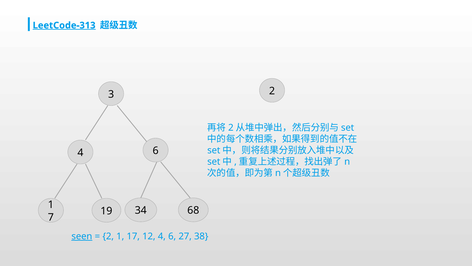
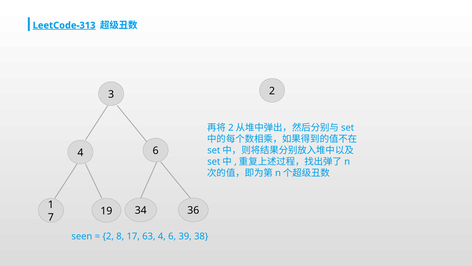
68: 68 -> 36 (193, 210)
seen underline: present -> none (82, 236)
2 1: 1 -> 8 (120, 236)
12: 12 -> 63 (149, 236)
27: 27 -> 39 (185, 236)
